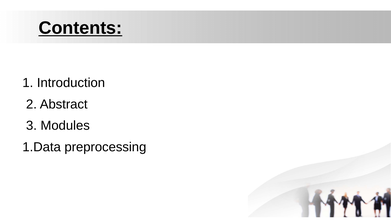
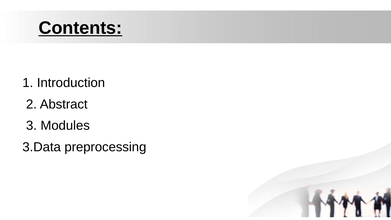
1.Data: 1.Data -> 3.Data (42, 147)
